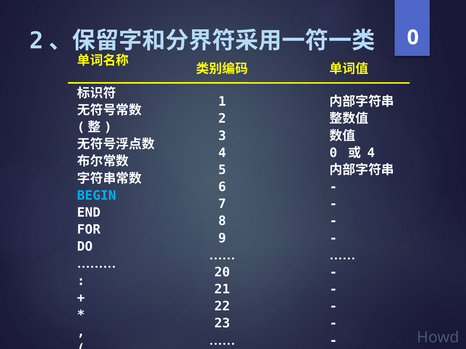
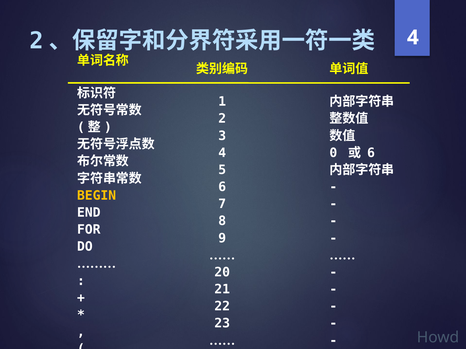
0: 0 -> 4 (413, 38)
4: 4 -> 6 (371, 153)
BEGIN colour: light blue -> yellow (97, 196)
